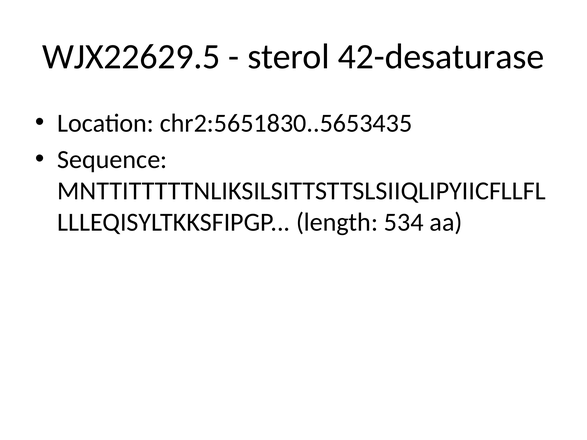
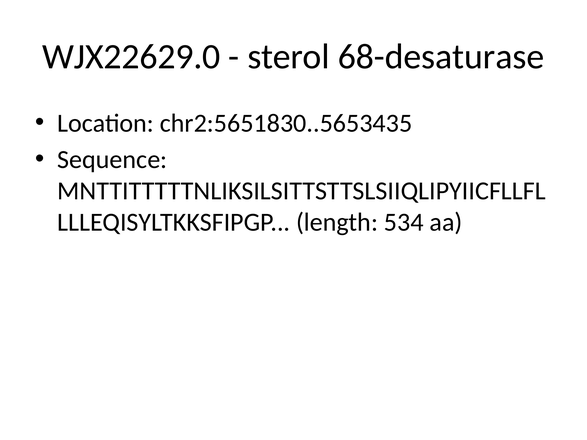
WJX22629.5: WJX22629.5 -> WJX22629.0 (131, 57)
42-desaturase: 42-desaturase -> 68-desaturase (441, 57)
